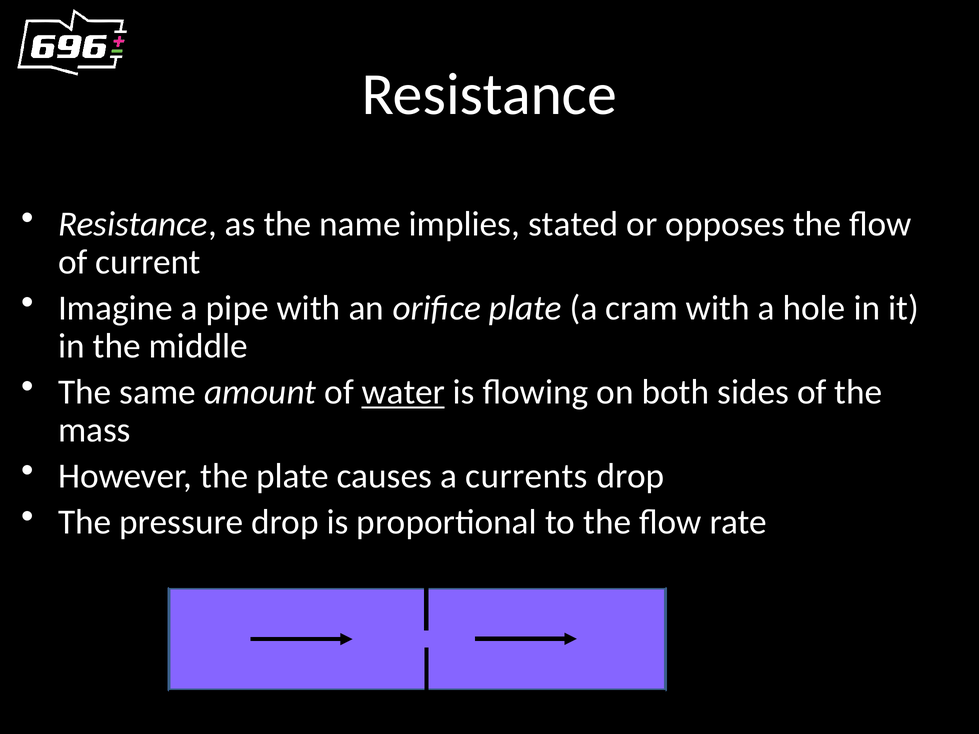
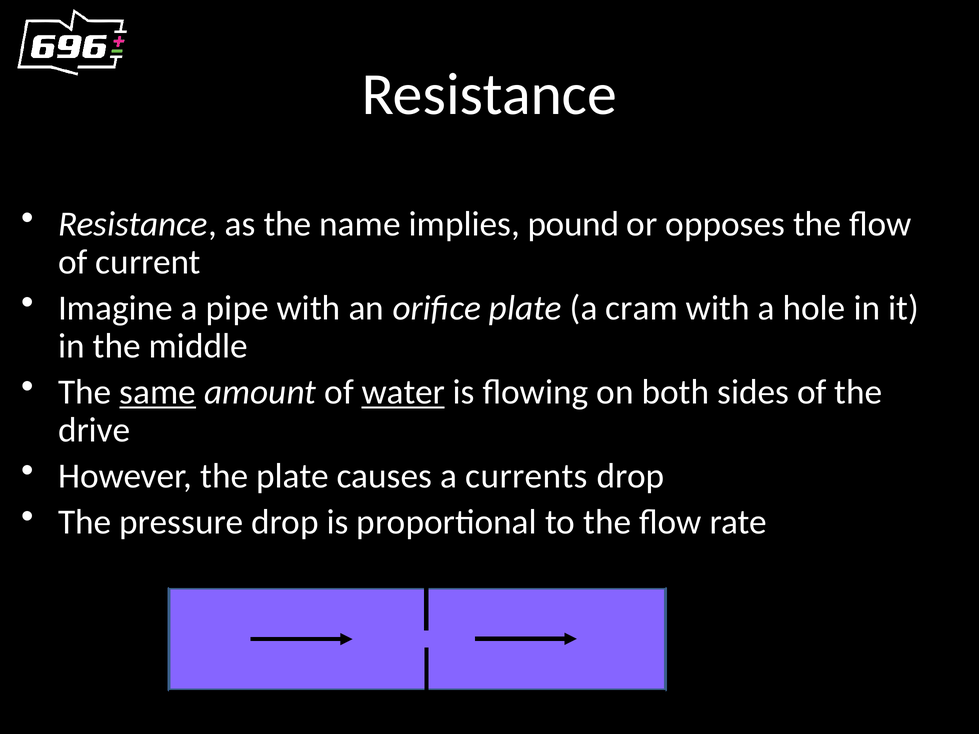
stated: stated -> pound (573, 224)
same underline: none -> present (158, 392)
mass: mass -> drive (94, 430)
